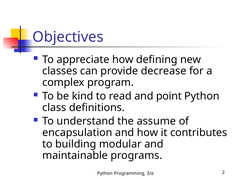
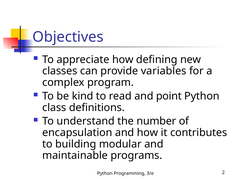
decrease: decrease -> variables (164, 71)
assume: assume -> number (156, 121)
